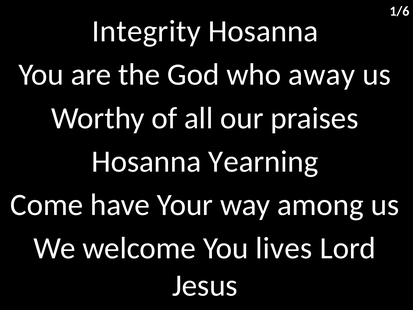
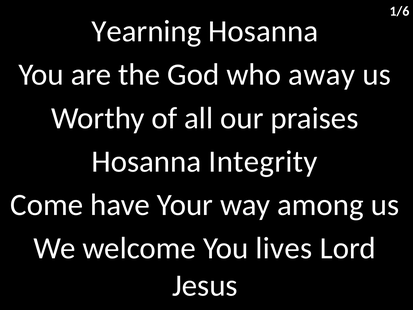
Integrity: Integrity -> Yearning (146, 31)
Yearning: Yearning -> Integrity (263, 161)
